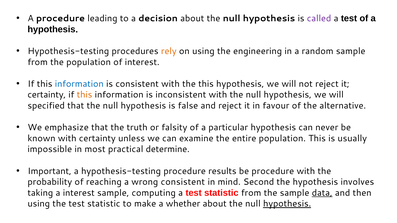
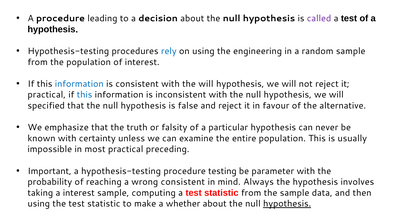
rely colour: orange -> blue (169, 51)
the this: this -> will (206, 84)
certainty: certainty -> practical (47, 95)
this colour: orange -> blue (85, 95)
determine: determine -> preceding (168, 149)
results: results -> testing (222, 171)
be procedure: procedure -> parameter (273, 171)
Second: Second -> Always (259, 182)
data underline: present -> none (322, 193)
